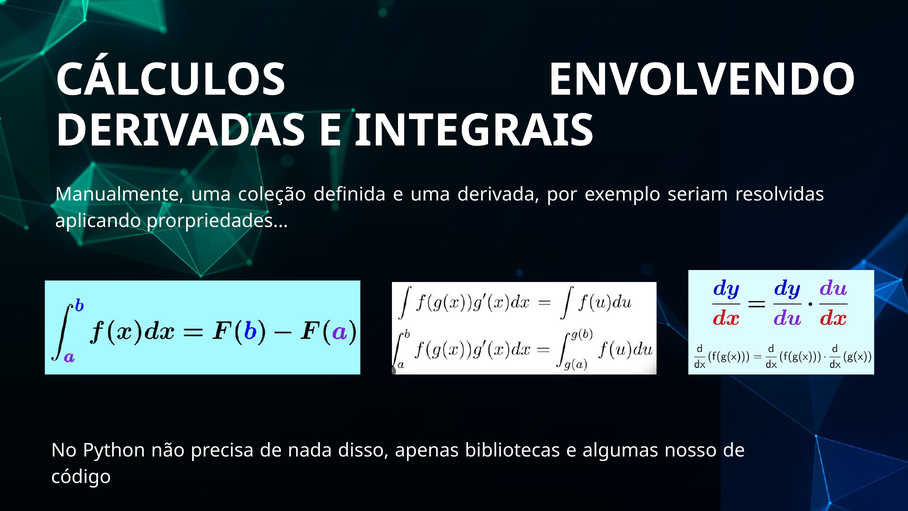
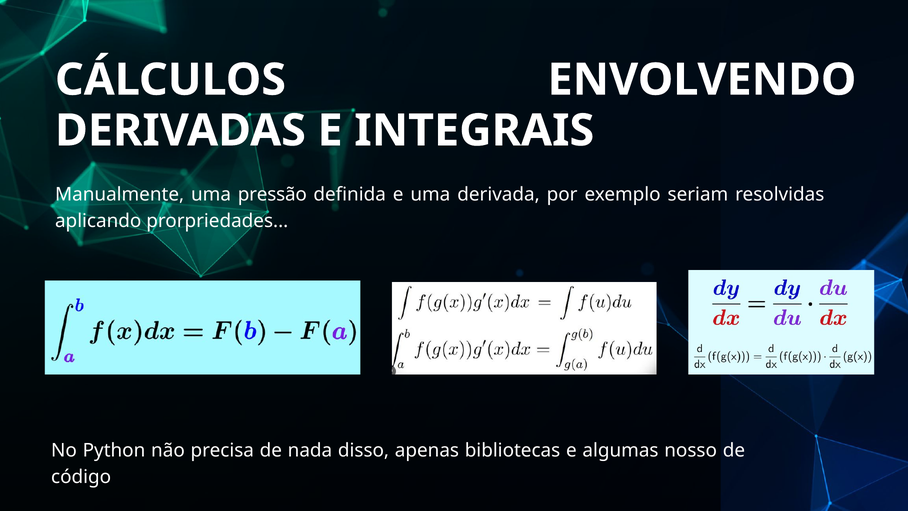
coleção: coleção -> pressão (272, 194)
